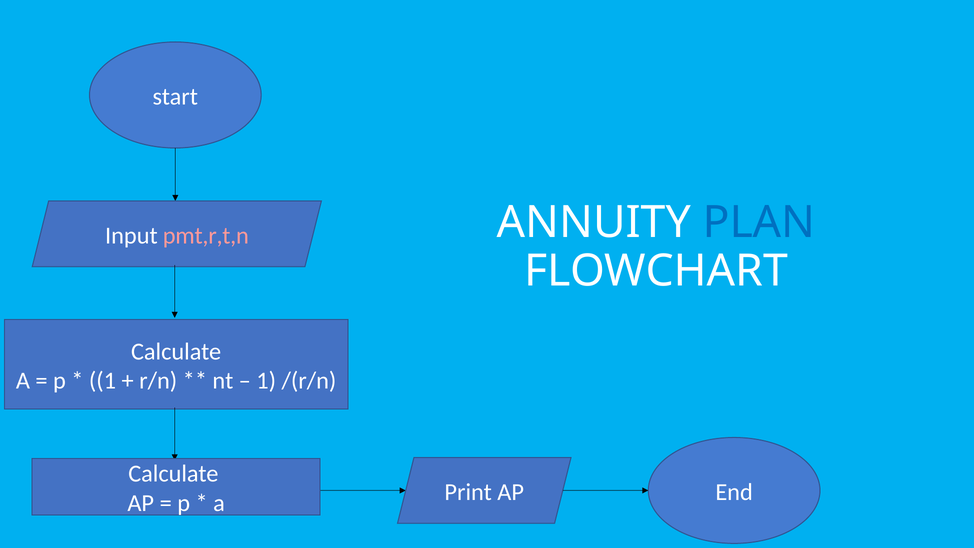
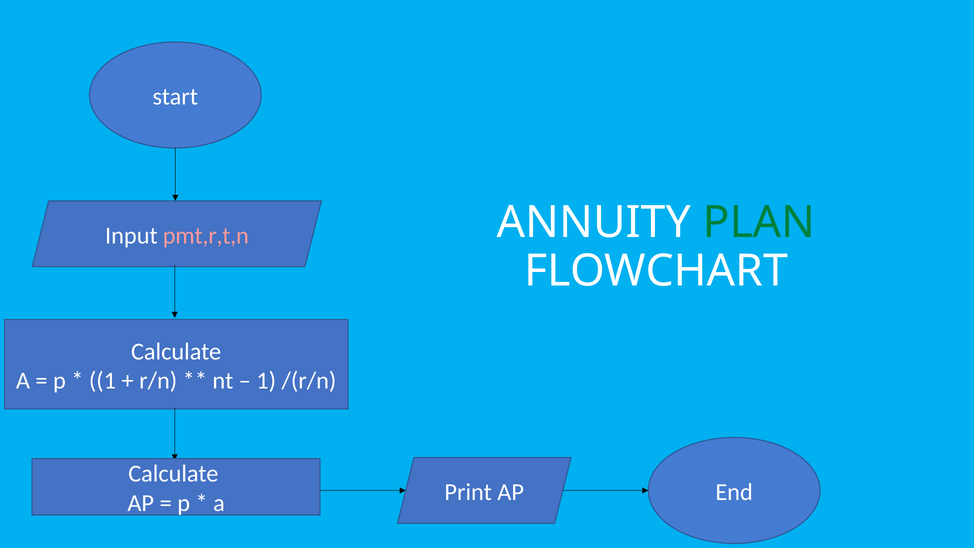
PLAN colour: blue -> green (759, 223)
